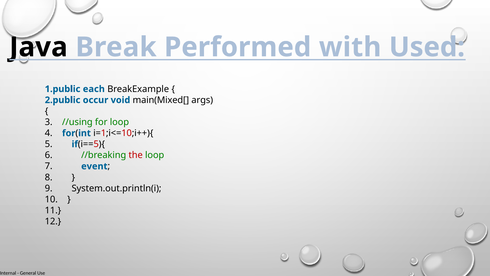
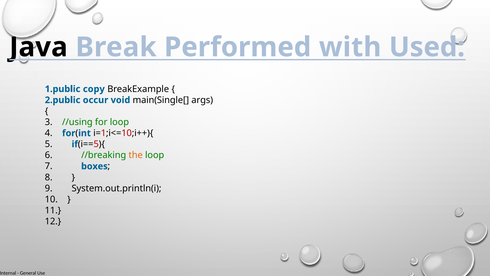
each: each -> copy (94, 89)
main(Mixed[: main(Mixed[ -> main(Single[ (161, 100)
the colour: red -> orange (136, 155)
event: event -> boxes (94, 166)
